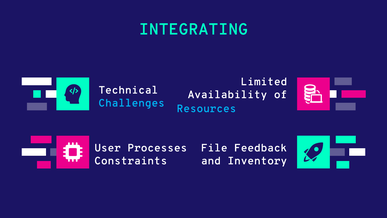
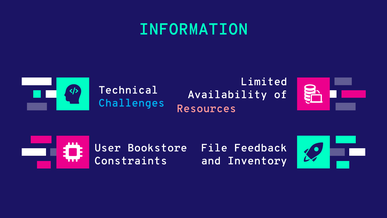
INTEGRATING: INTEGRATING -> INFORMATION (193, 29)
Resources colour: light blue -> pink (207, 108)
Processes: Processes -> Bookstore (157, 148)
